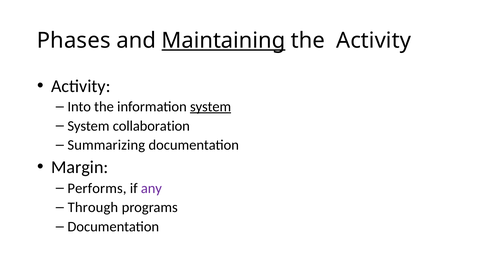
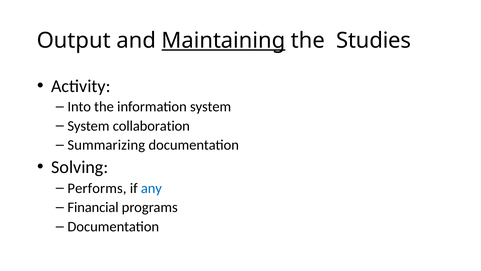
Phases: Phases -> Output (74, 40)
the Activity: Activity -> Studies (374, 40)
system underline: present -> none (211, 106)
Margin: Margin -> Solving (80, 167)
any colour: purple -> blue (151, 188)
Through: Through -> Financial (93, 207)
